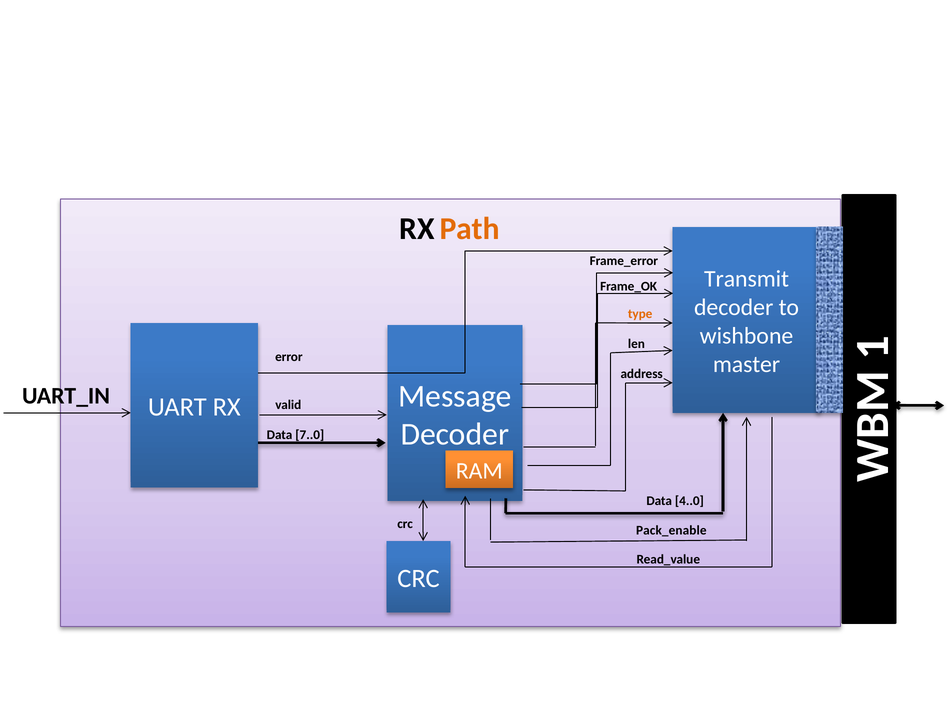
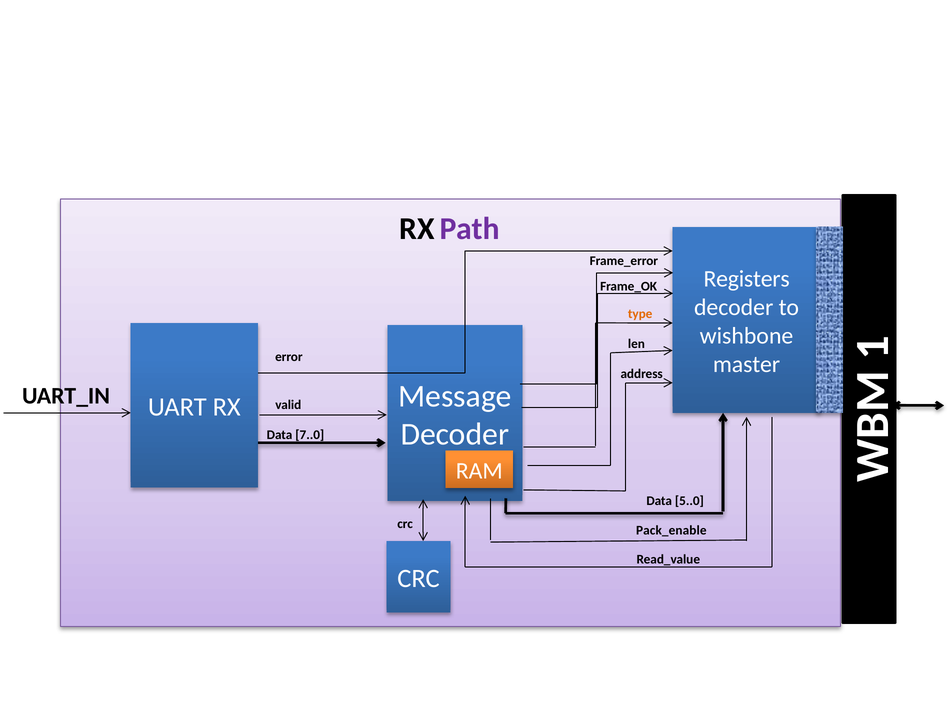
Path colour: orange -> purple (470, 229)
Transmit: Transmit -> Registers (747, 279)
4..0: 4..0 -> 5..0 (689, 501)
